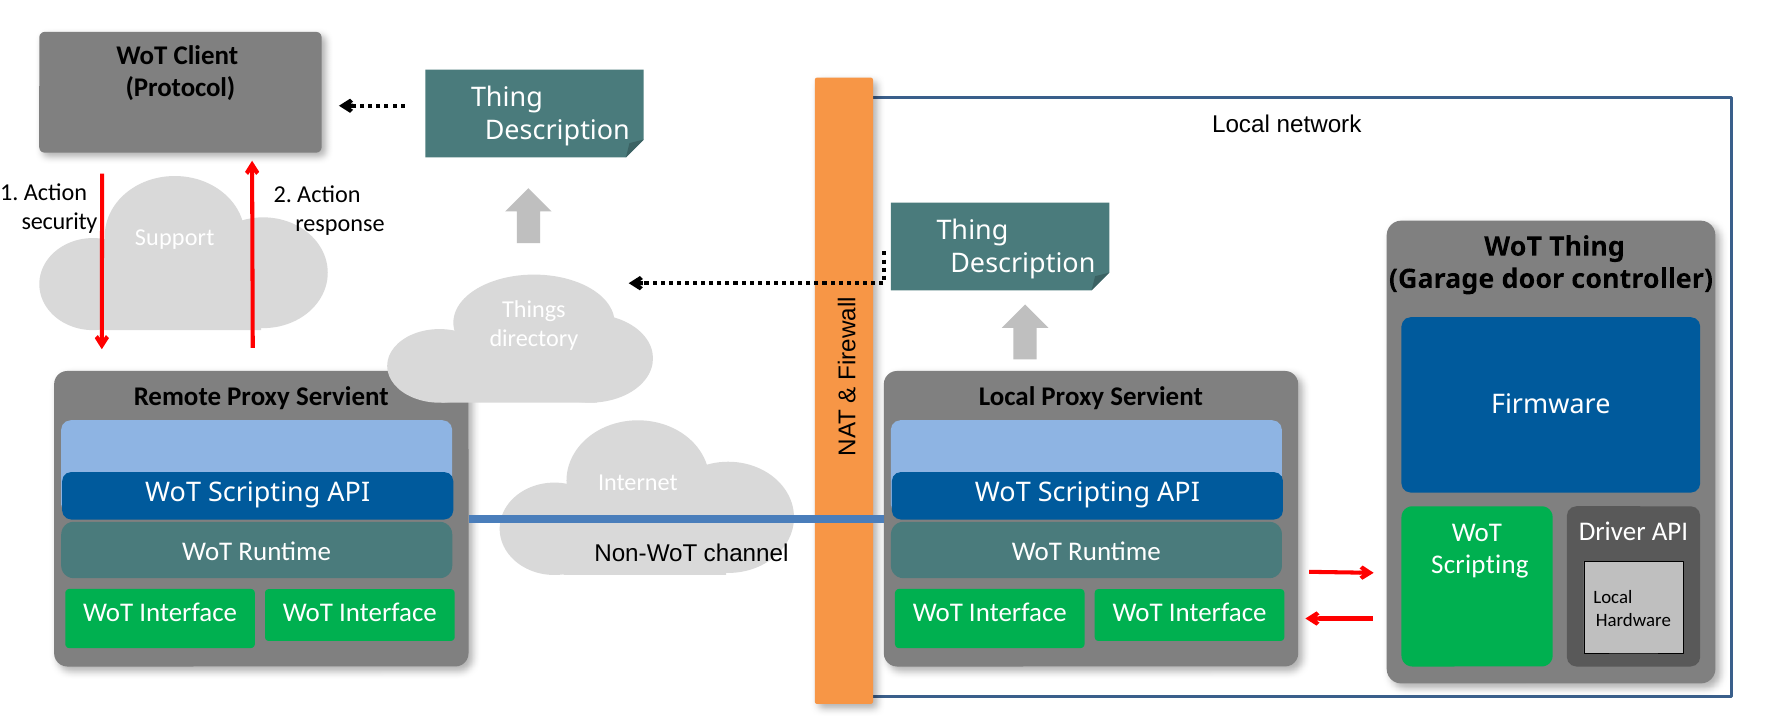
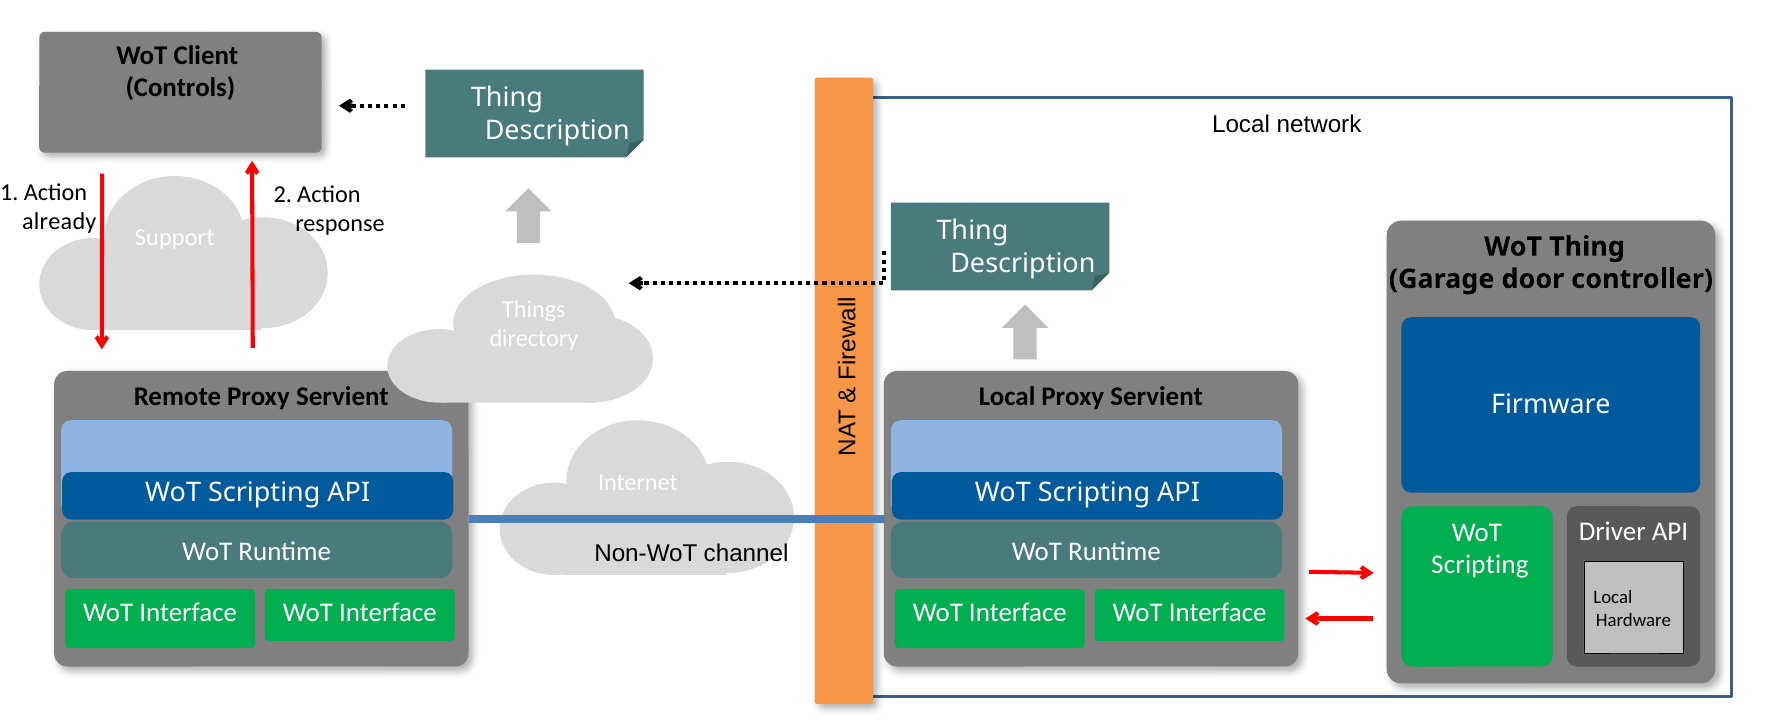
Protocol: Protocol -> Controls (180, 88)
security: security -> already (59, 221)
